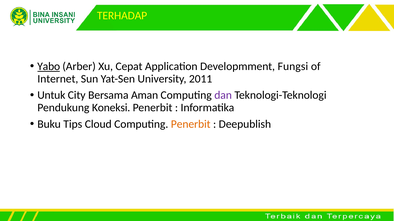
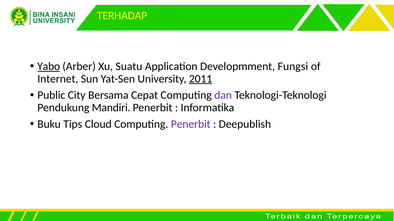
Cepat: Cepat -> Suatu (129, 67)
2011 underline: none -> present (201, 79)
Untuk: Untuk -> Public (51, 95)
Aman: Aman -> Cepat (145, 95)
Koneksi: Koneksi -> Mandiri (111, 108)
Penerbit colour: orange -> purple (191, 124)
